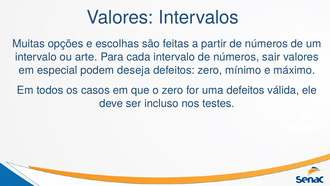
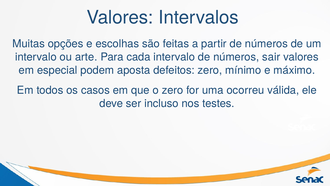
deseja: deseja -> aposta (134, 70)
uma defeitos: defeitos -> ocorreu (245, 90)
